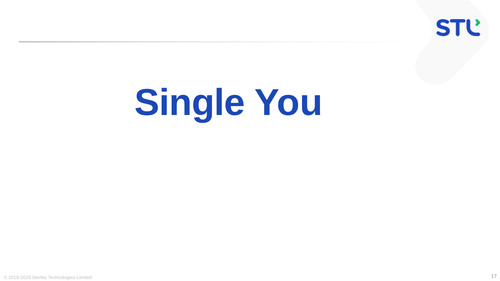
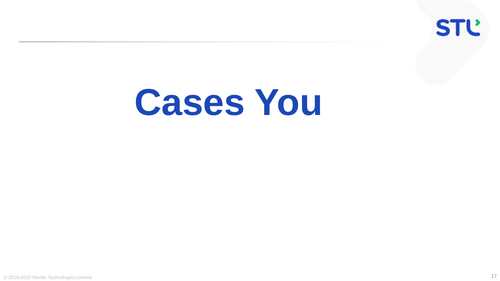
Single: Single -> Cases (190, 103)
